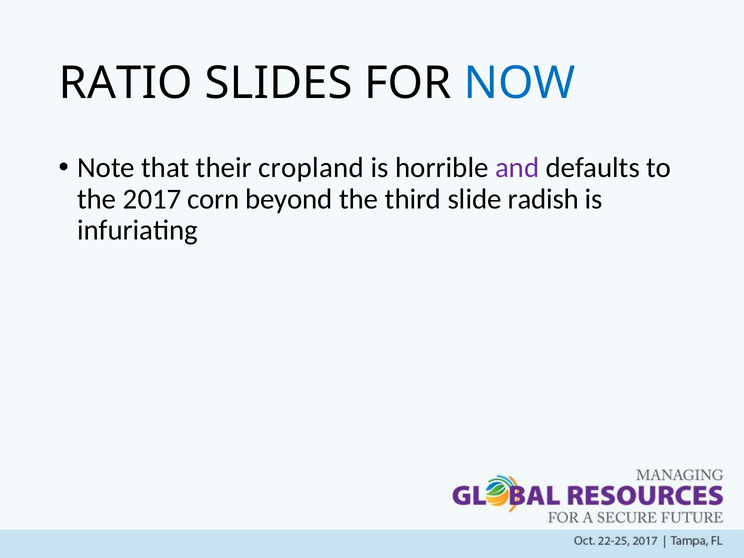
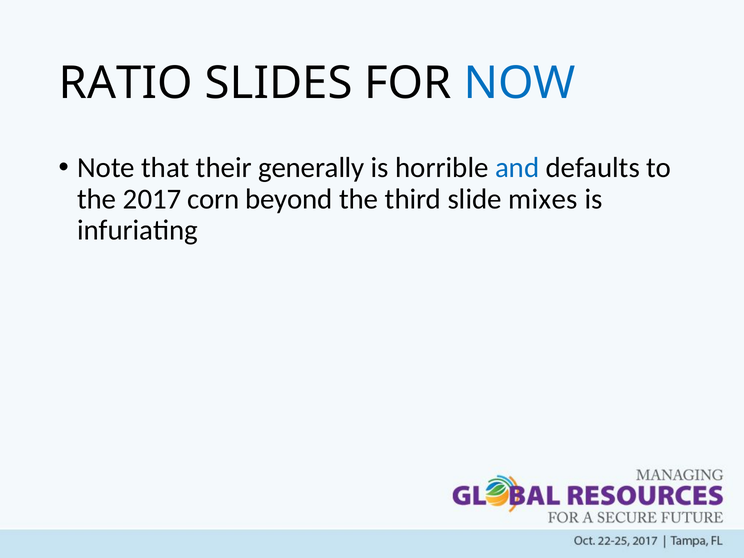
cropland: cropland -> generally (311, 168)
and colour: purple -> blue (517, 168)
radish: radish -> mixes (543, 199)
